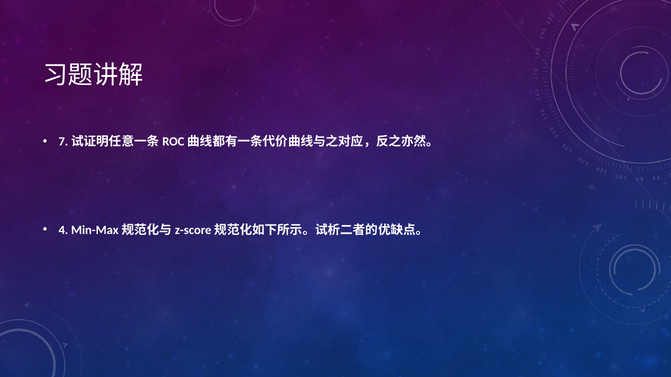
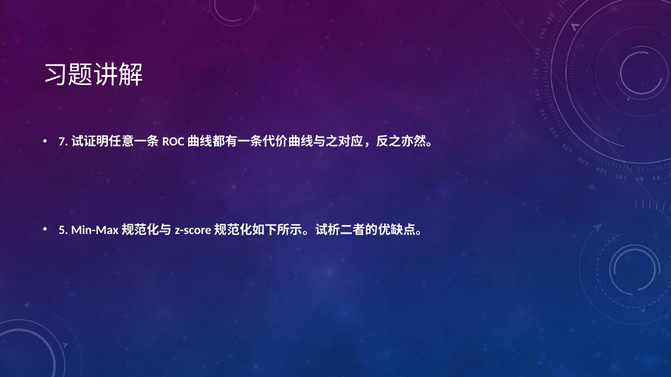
4: 4 -> 5 (63, 230)
